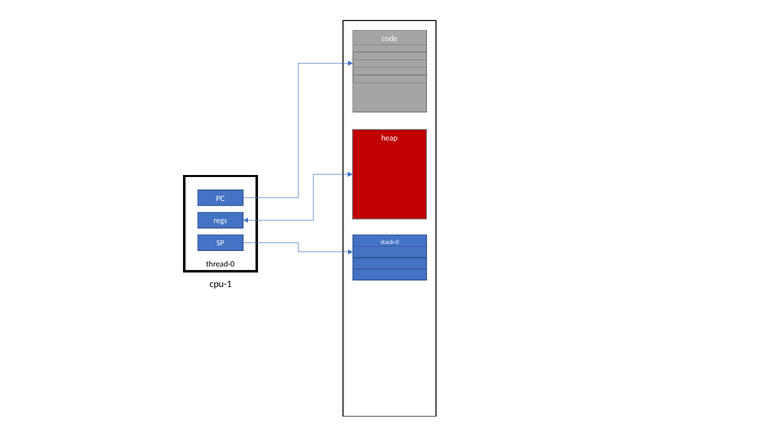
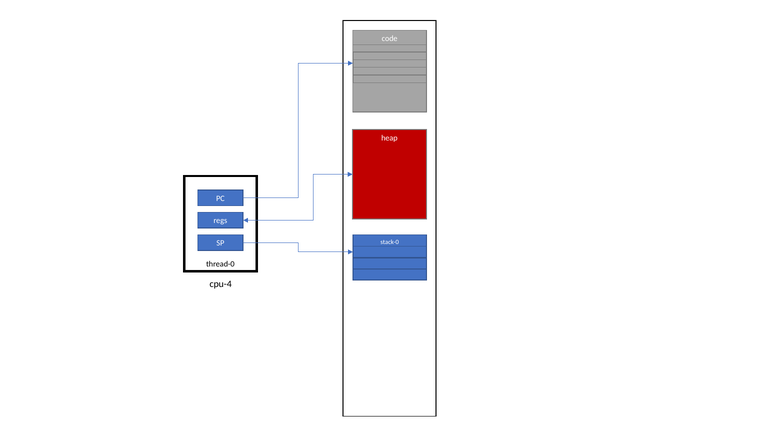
cpu-1: cpu-1 -> cpu-4 (221, 284)
